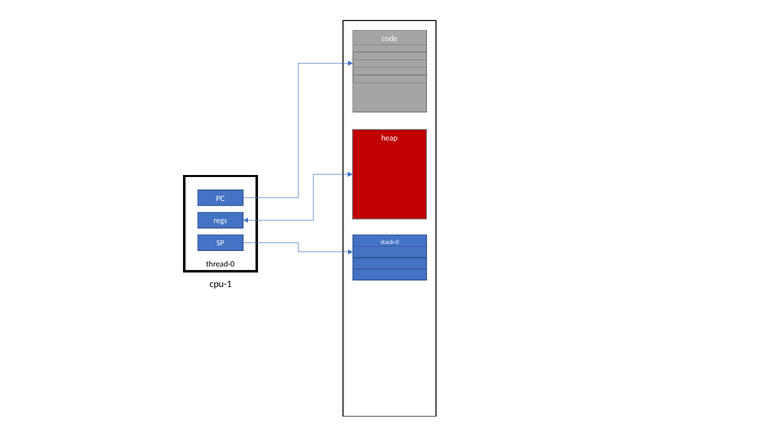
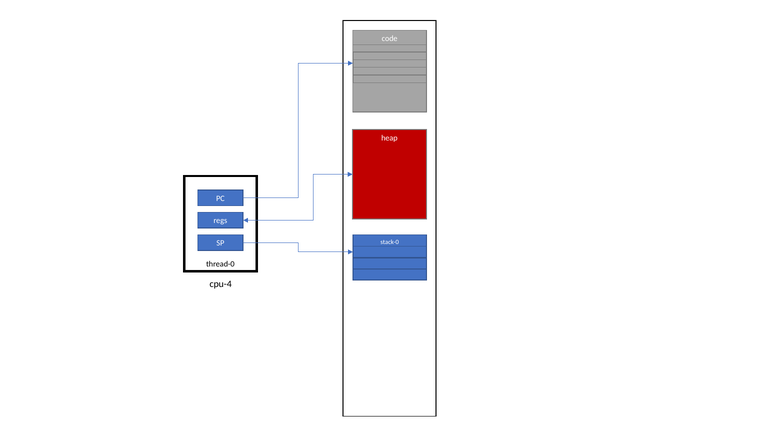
cpu-1: cpu-1 -> cpu-4 (221, 284)
